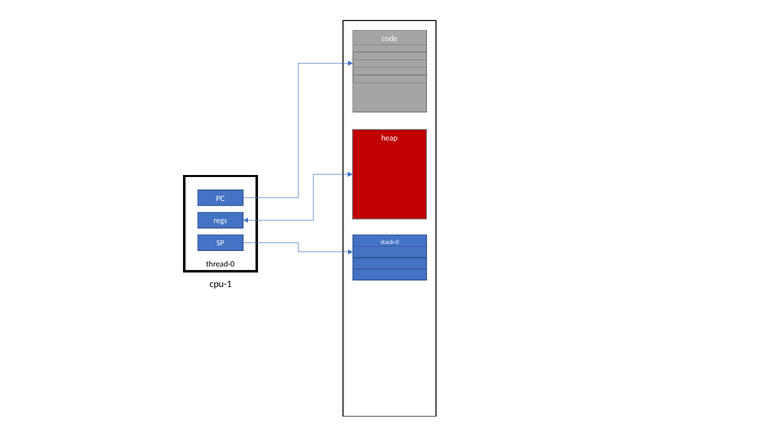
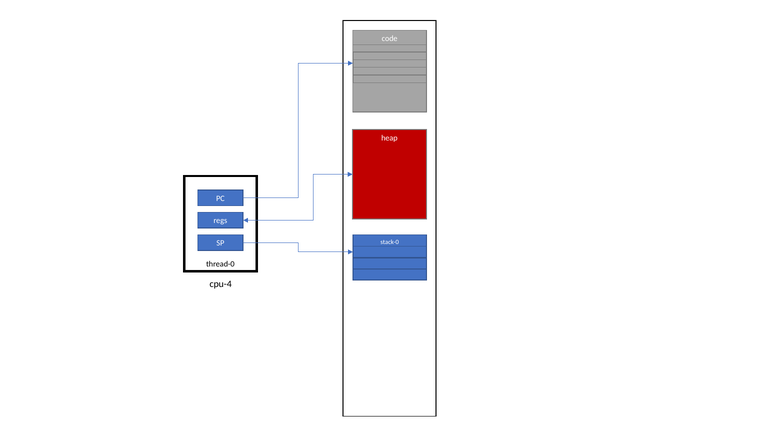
cpu-1: cpu-1 -> cpu-4 (221, 284)
